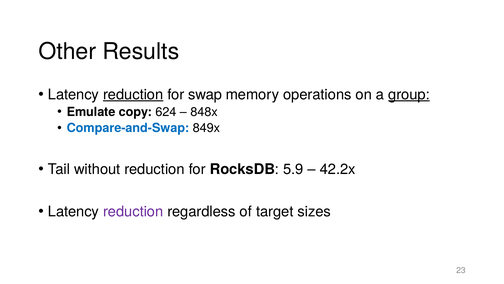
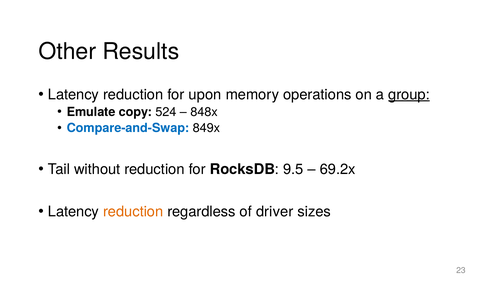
reduction underline: present -> none (133, 94)
swap: swap -> upon (205, 94)
624: 624 -> 524 (166, 112)
5.9: 5.9 -> 9.5 (293, 169)
42.2x: 42.2x -> 69.2x (338, 169)
reduction colour: purple -> orange (133, 211)
target: target -> driver (275, 211)
